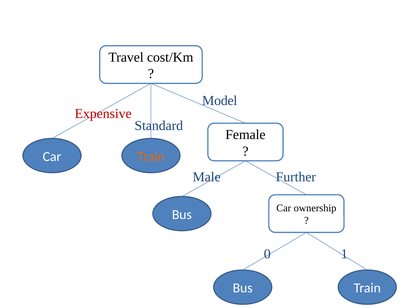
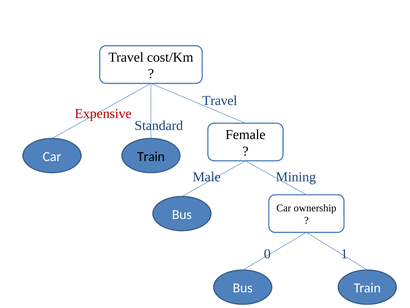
Model: Model -> Travel (220, 100)
Train colour: orange -> black (151, 156)
Further: Further -> Mining (296, 177)
